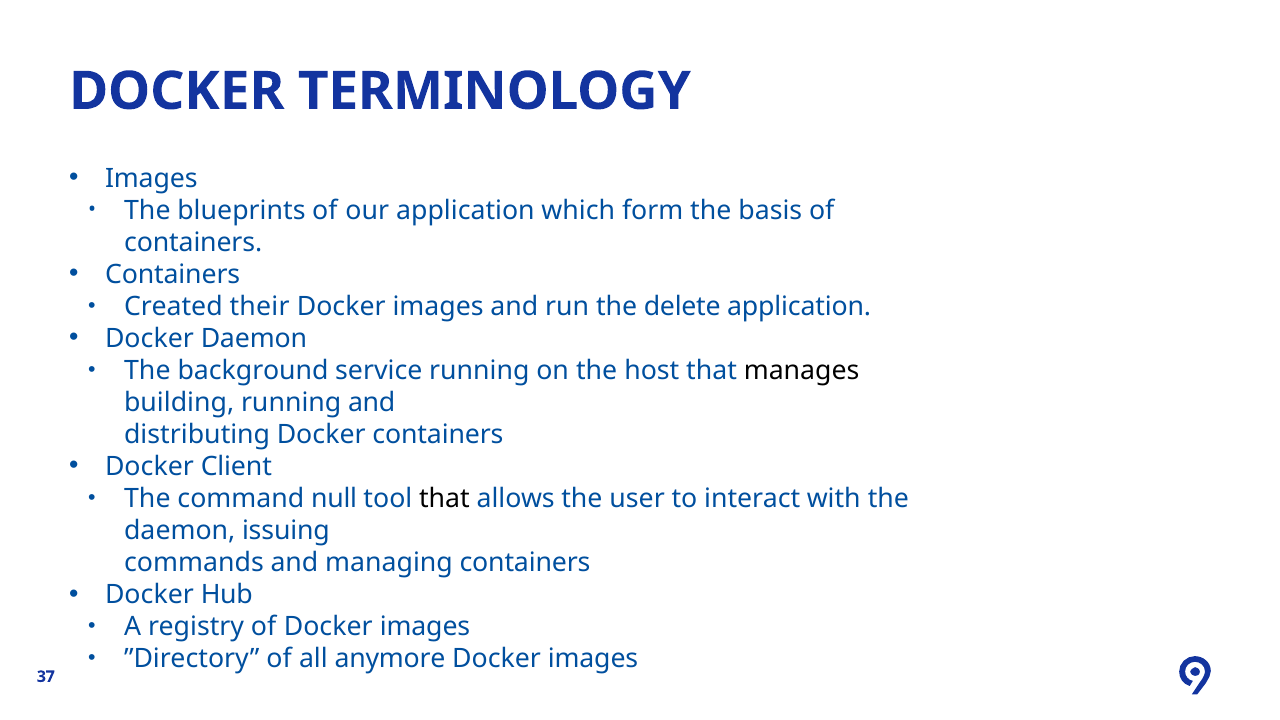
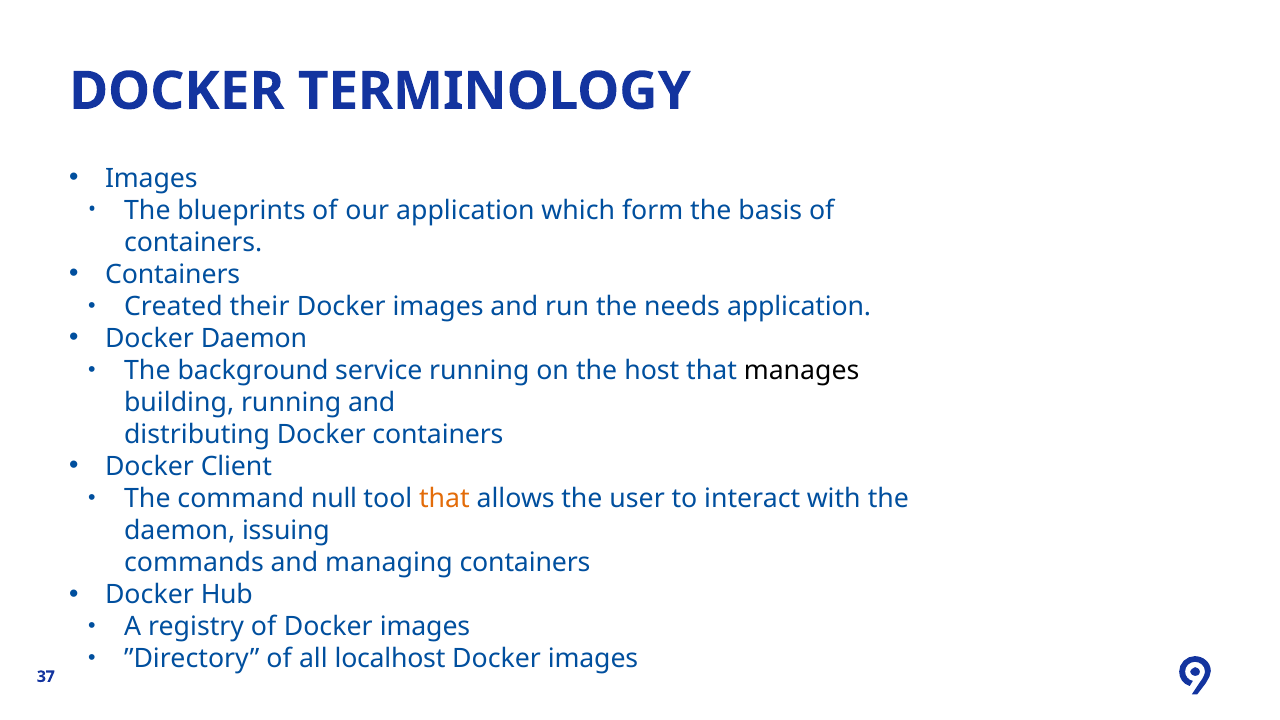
delete: delete -> needs (682, 307)
that colour: black -> orange (444, 499)
anymore: anymore -> localhost (390, 659)
